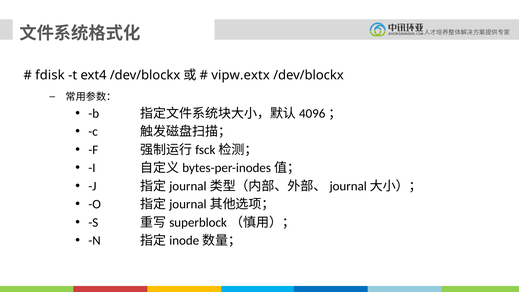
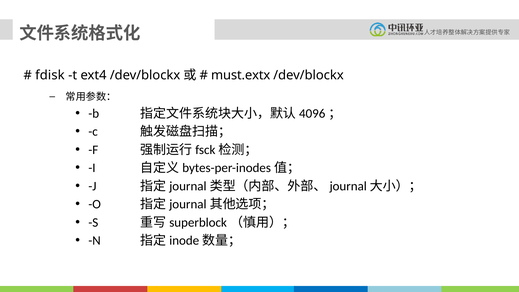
vipw.extx: vipw.extx -> must.extx (241, 75)
